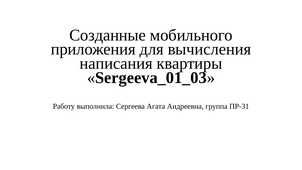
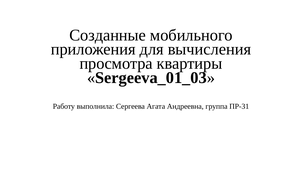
написания: написания -> просмотра (116, 63)
